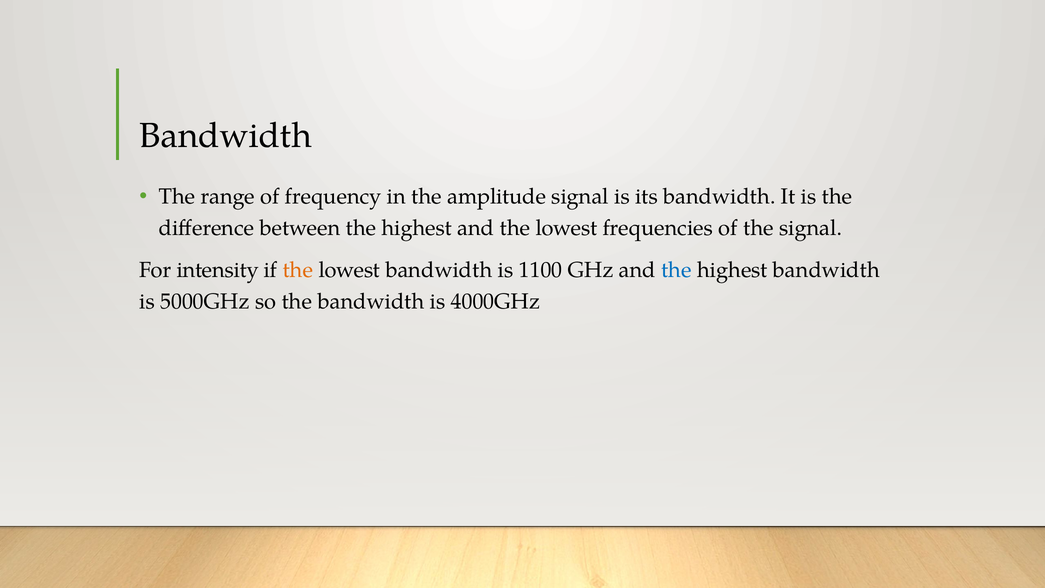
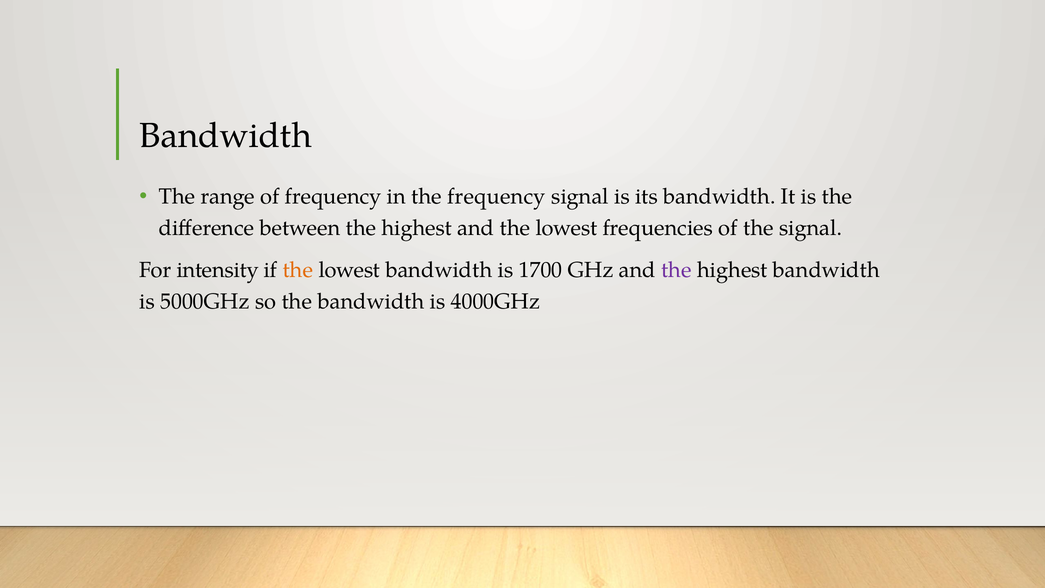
the amplitude: amplitude -> frequency (496, 196)
1100: 1100 -> 1700 (541, 270)
the colour: blue -> purple (676, 270)
